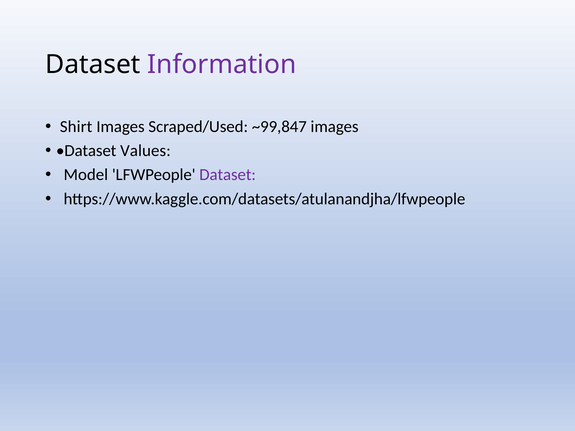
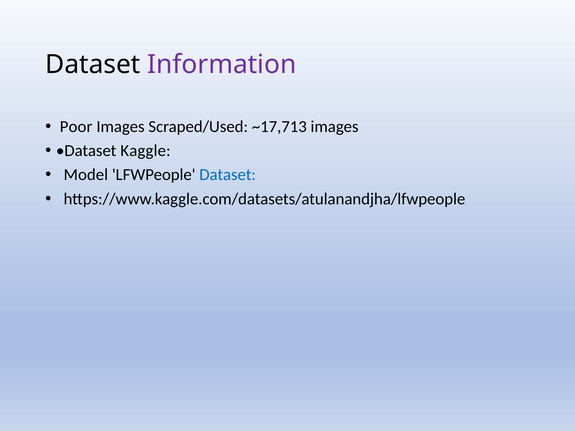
Shirt: Shirt -> Poor (76, 127)
~99,847: ~99,847 -> ~17,713 (279, 127)
Values: Values -> Kaggle (145, 151)
Dataset colour: purple -> blue (228, 175)
